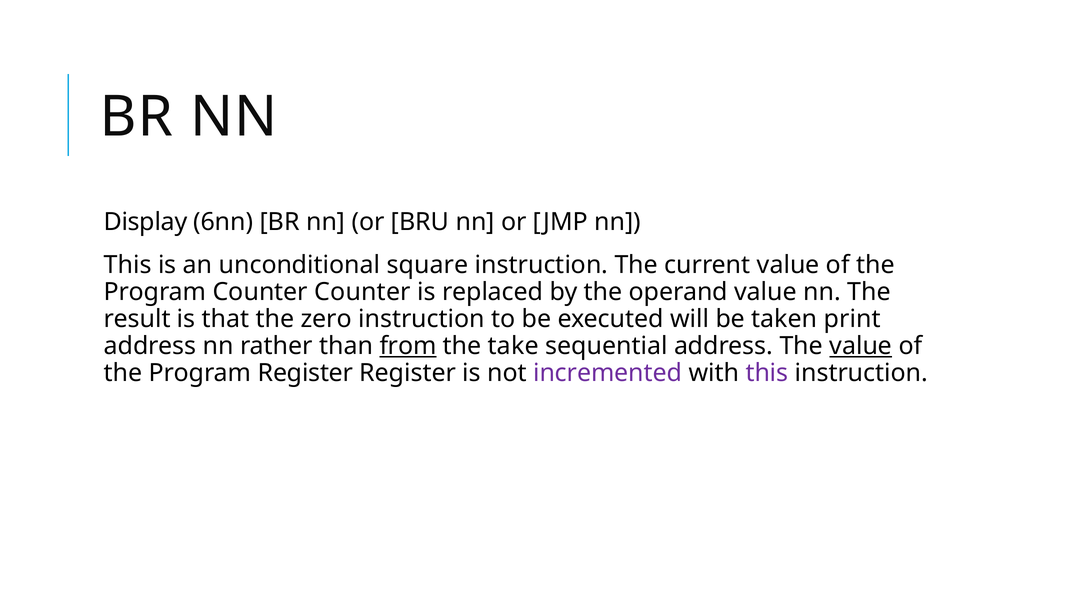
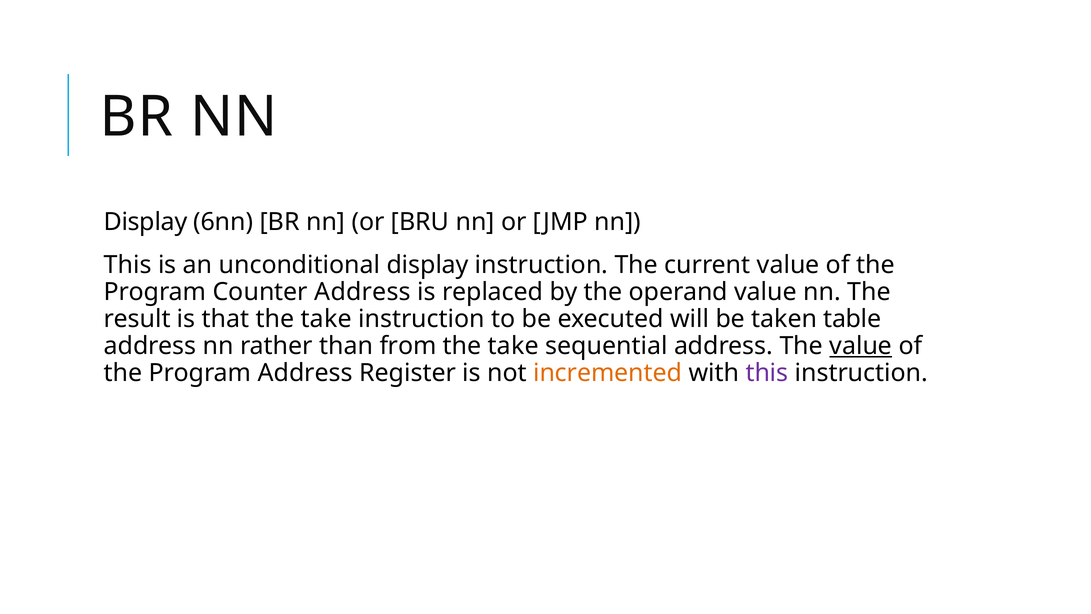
unconditional square: square -> display (428, 265)
Counter Counter: Counter -> Address (363, 292)
that the zero: zero -> take (326, 319)
print: print -> table (852, 319)
from underline: present -> none (408, 346)
Program Register: Register -> Address (305, 373)
incremented colour: purple -> orange (608, 373)
